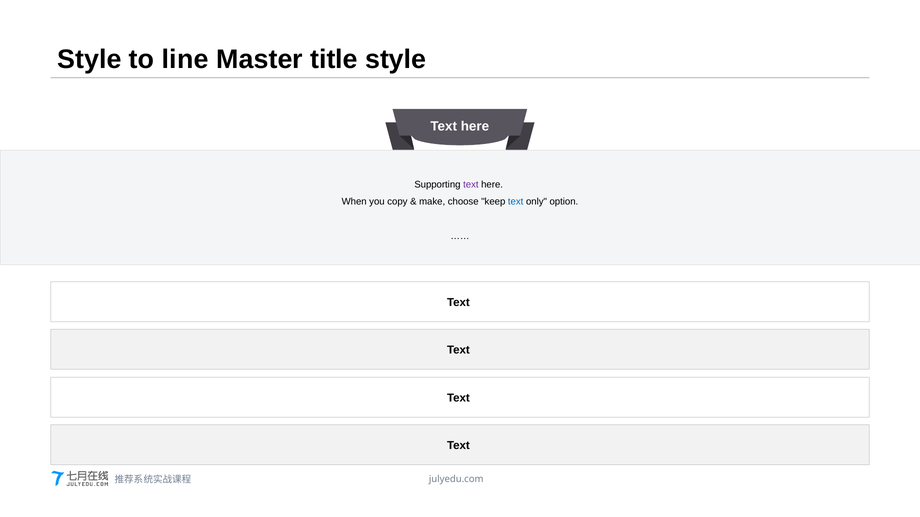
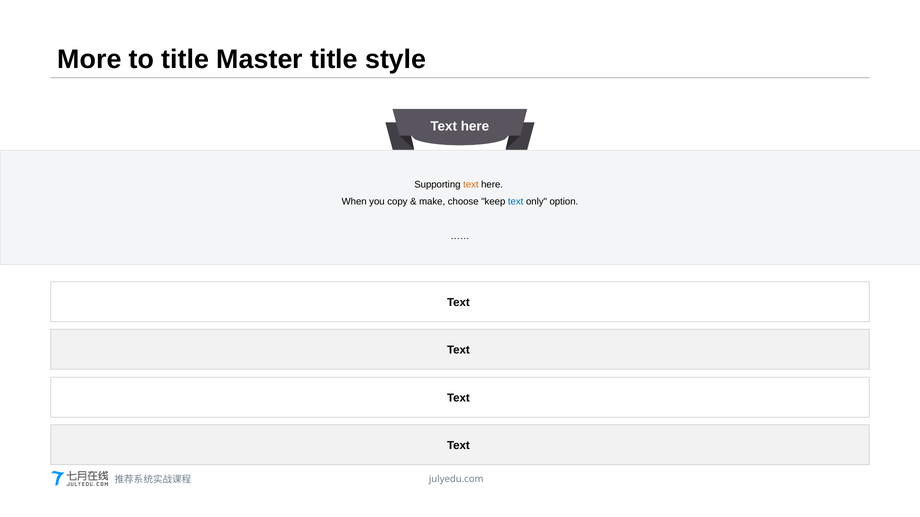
Style: Style -> More (89, 59)
to line: line -> title (185, 59)
text colour: purple -> orange (471, 185)
